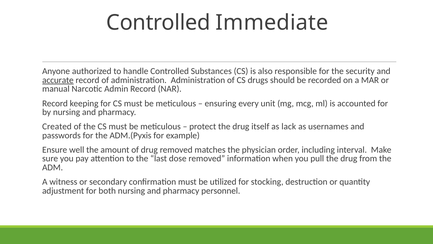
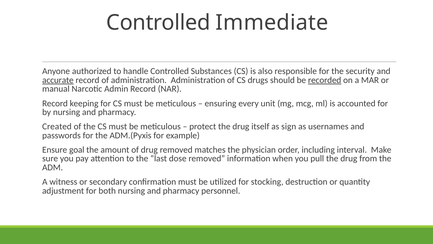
recorded underline: none -> present (325, 80)
lack: lack -> sign (289, 126)
well: well -> goal (77, 150)
